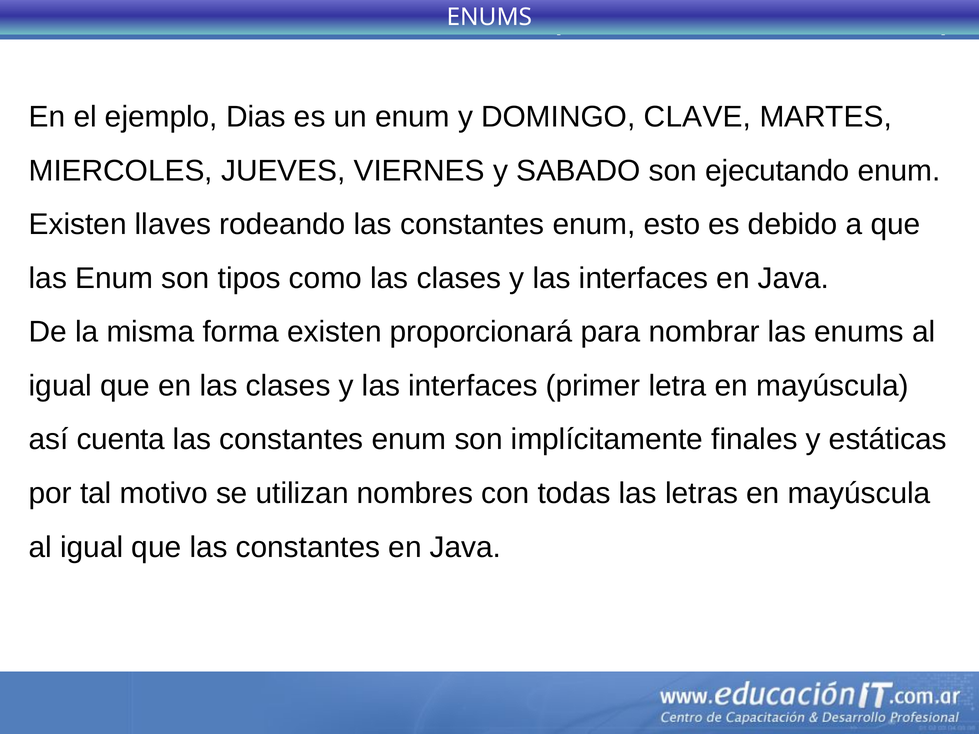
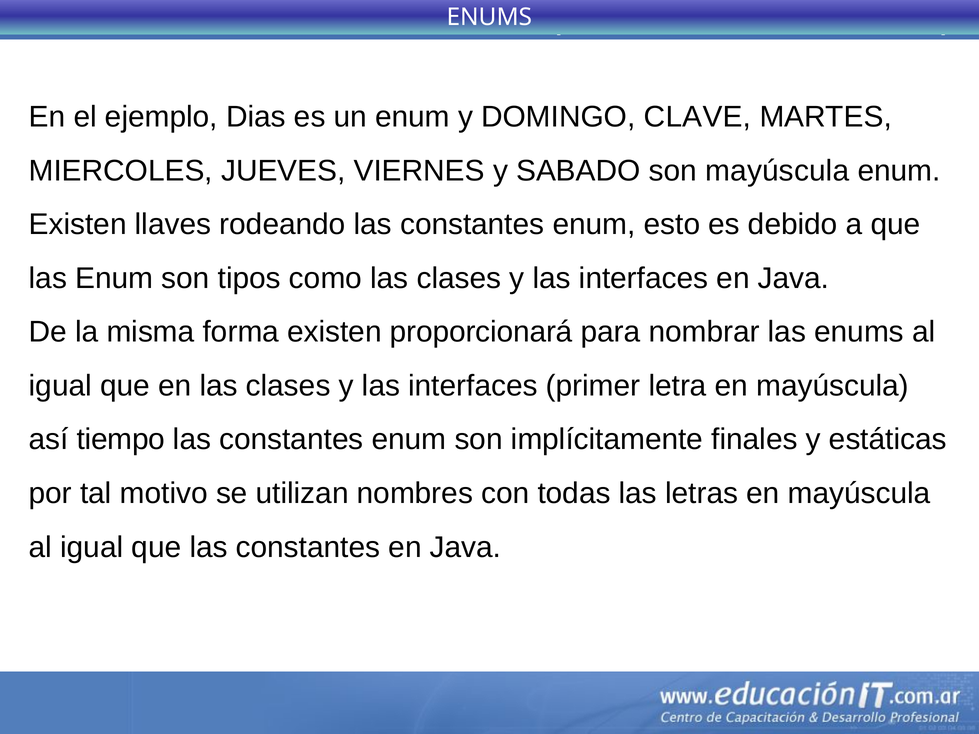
son ejecutando: ejecutando -> mayúscula (777, 171)
cuenta: cuenta -> tiempo (121, 440)
